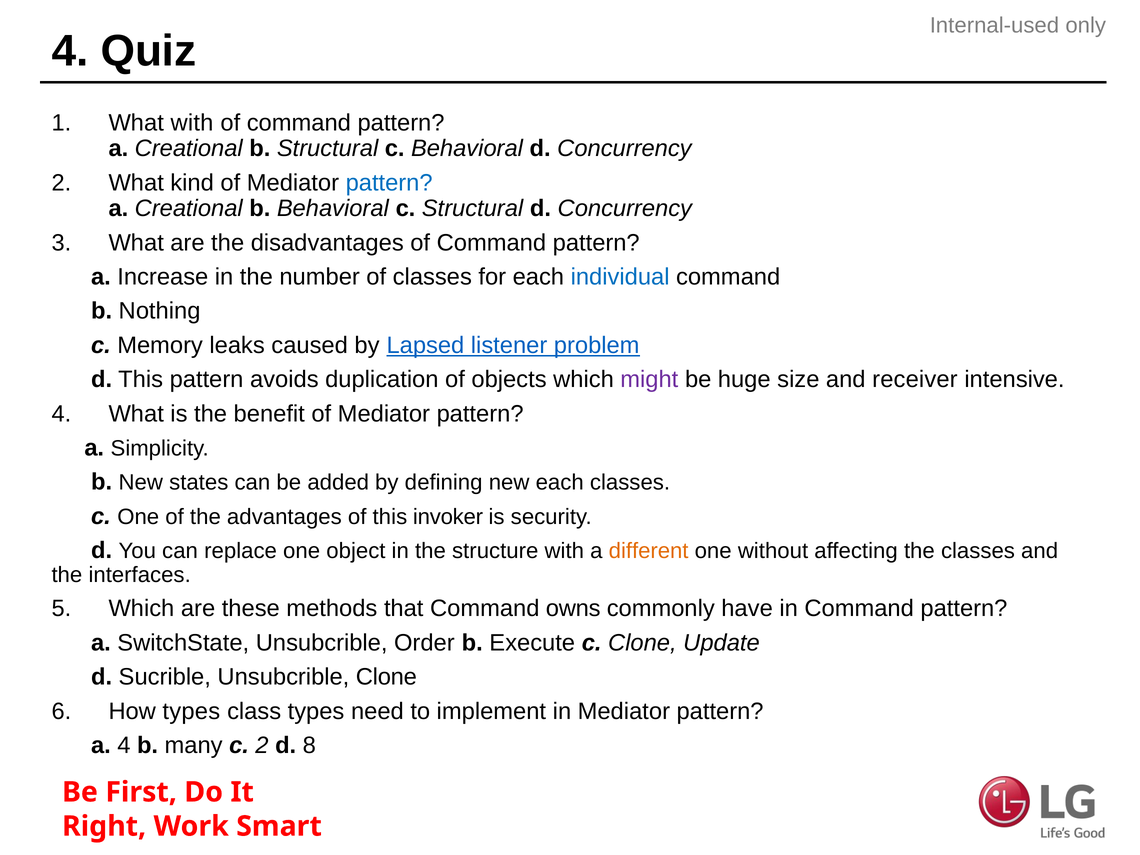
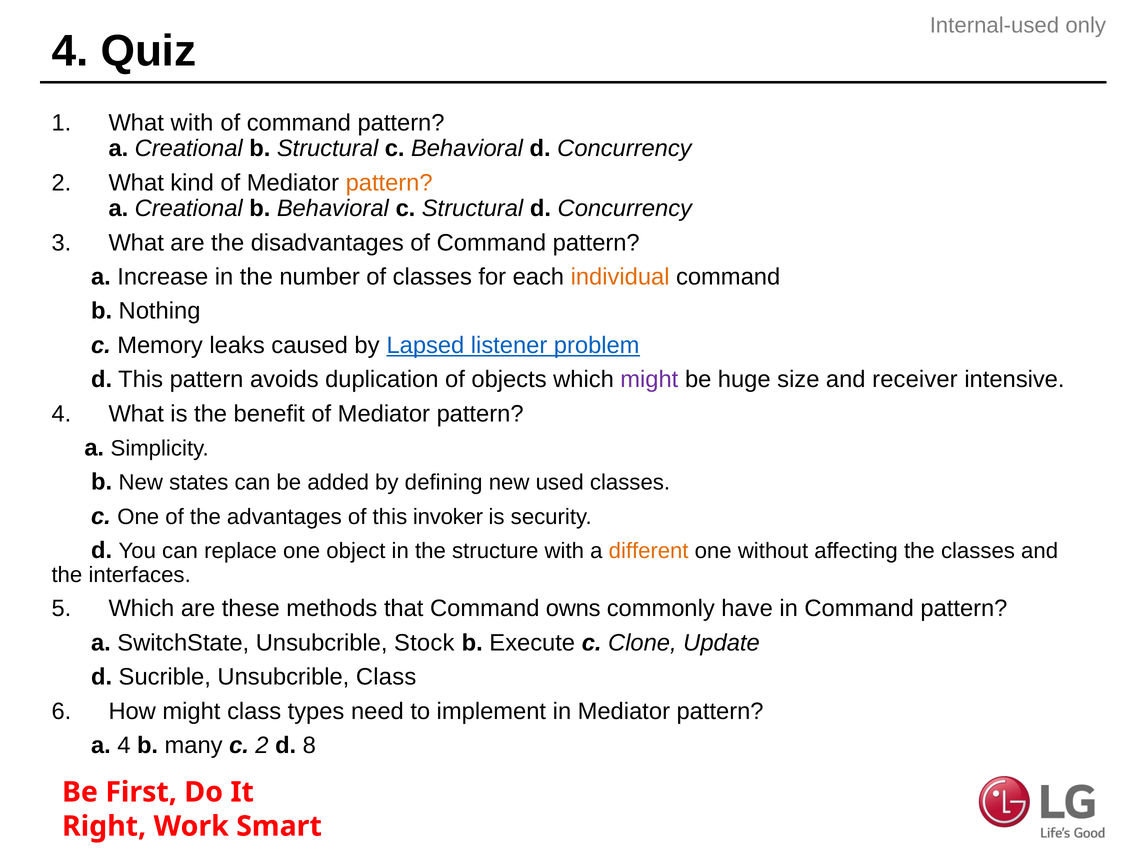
pattern colour: blue -> orange (389, 183)
individual colour: blue -> orange (620, 277)
new each: each -> used (560, 483)
Order: Order -> Stock (424, 643)
Unsubcrible Clone: Clone -> Class (386, 677)
How types: types -> might (191, 711)
